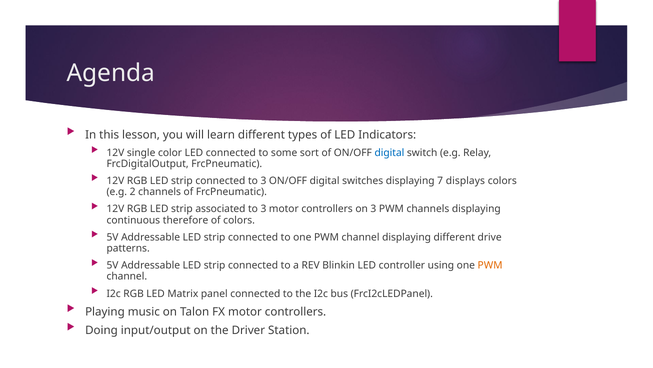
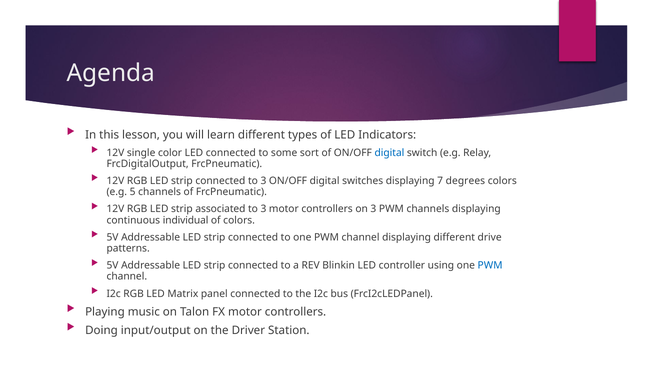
displays: displays -> degrees (465, 181)
2: 2 -> 5 (133, 192)
therefore: therefore -> individual (186, 220)
PWM colour: orange -> blue (490, 265)
